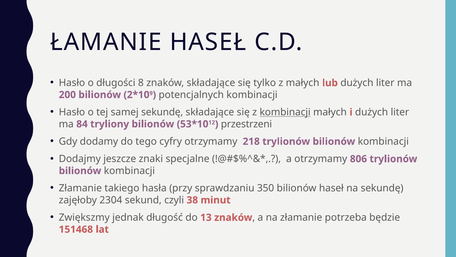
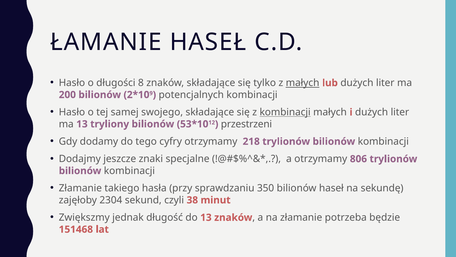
małych underline: none -> present (303, 83)
samej sekundę: sekundę -> swojego (162, 112)
ma 84: 84 -> 13 (82, 124)
